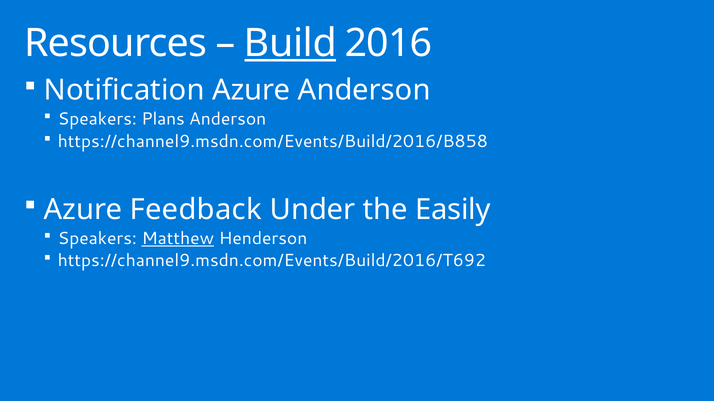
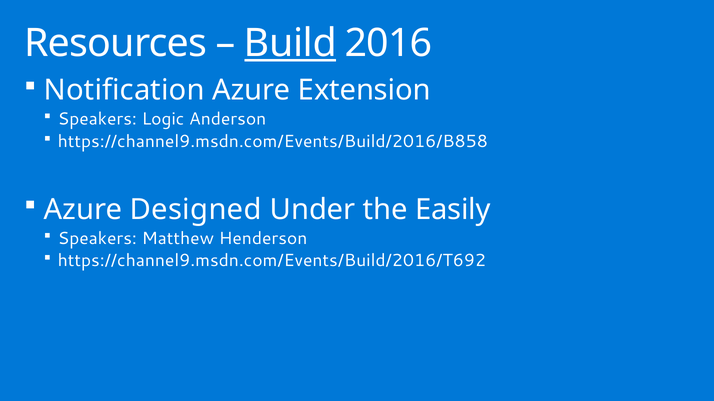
Azure Anderson: Anderson -> Extension (364, 90)
Plans: Plans -> Logic (163, 119)
Feedback: Feedback -> Designed (196, 210)
Matthew underline: present -> none (178, 239)
